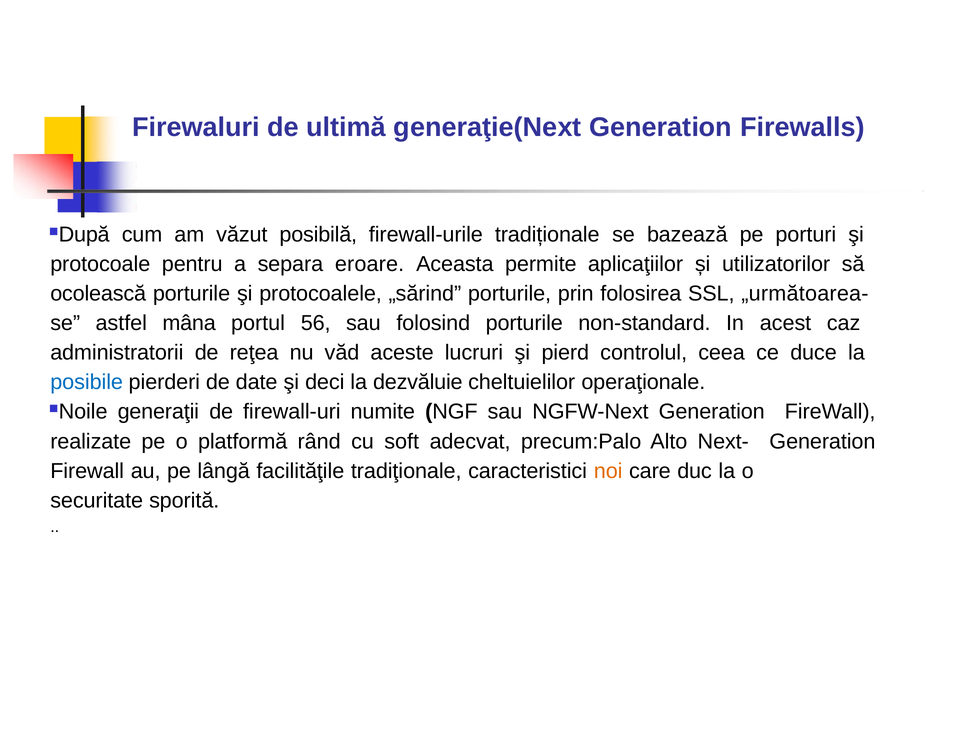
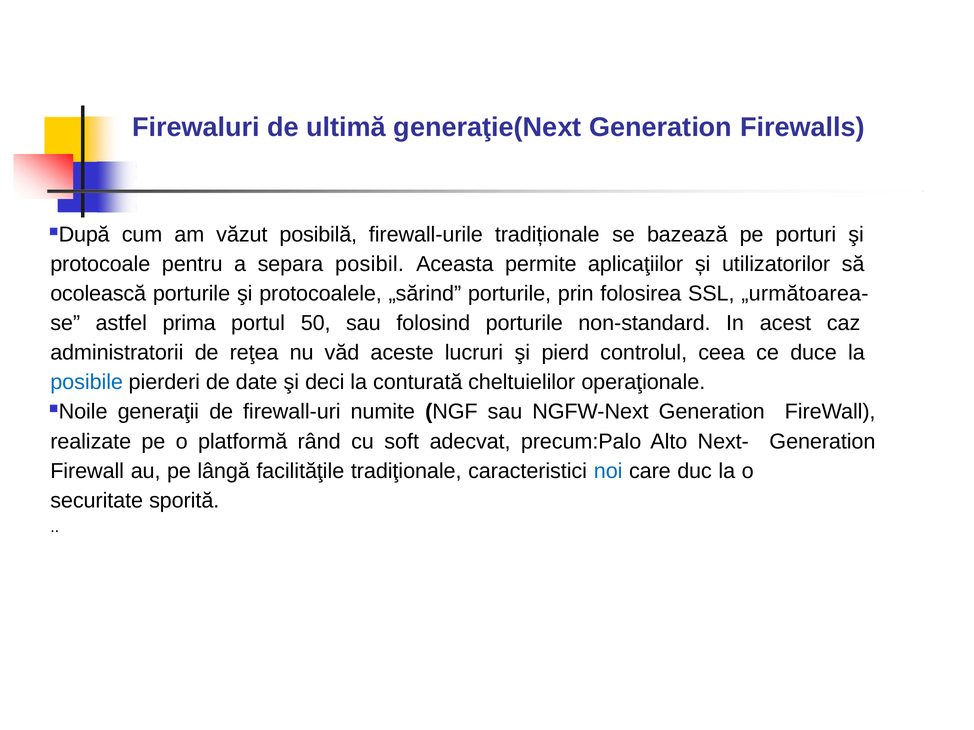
eroare: eroare -> posibil (370, 264)
mâna: mâna -> prima (189, 323)
56: 56 -> 50 (316, 323)
dezvăluie: dezvăluie -> conturată (418, 383)
noi colour: orange -> blue (608, 471)
